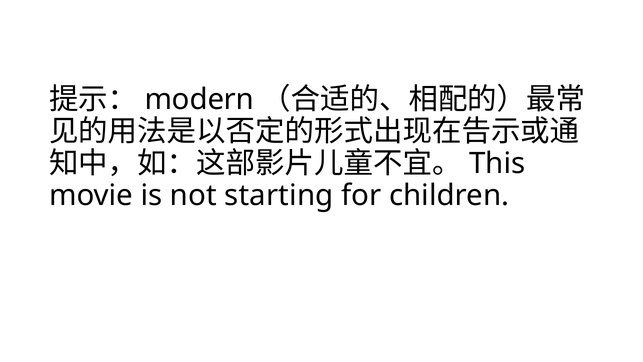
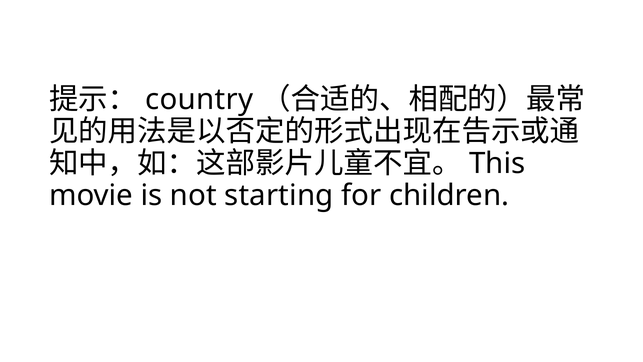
modern: modern -> country (199, 100)
